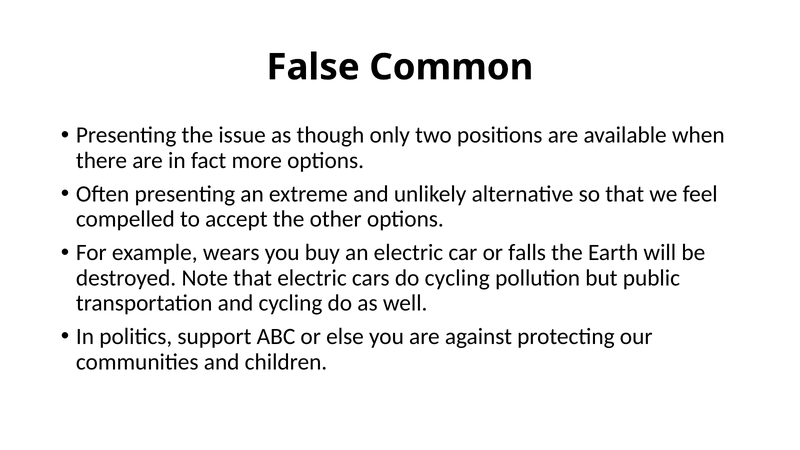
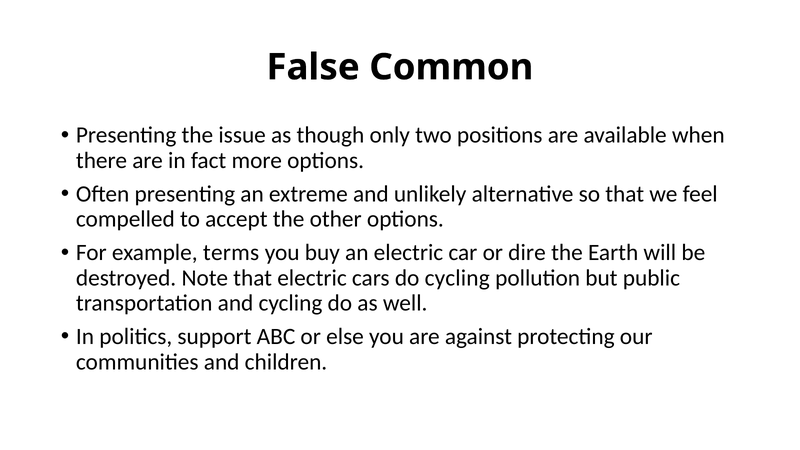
wears: wears -> terms (231, 253)
falls: falls -> dire (527, 253)
